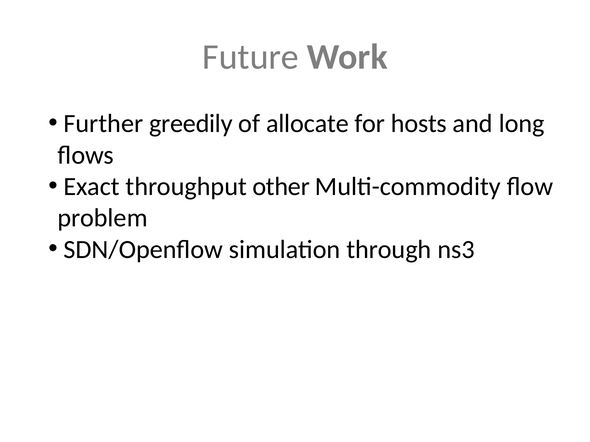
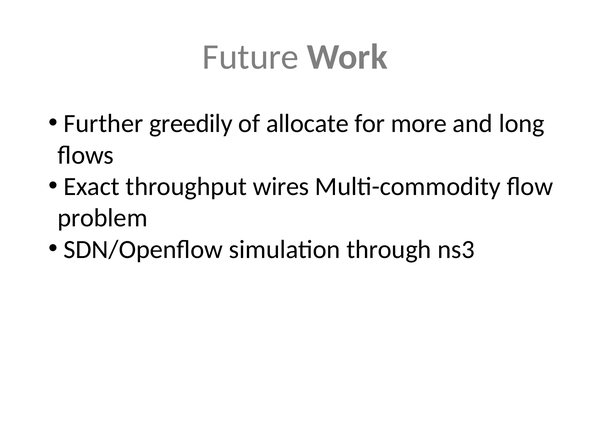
hosts: hosts -> more (419, 124)
other: other -> wires (281, 187)
